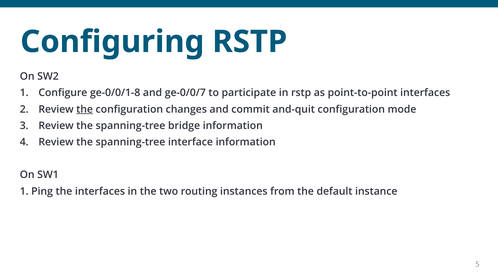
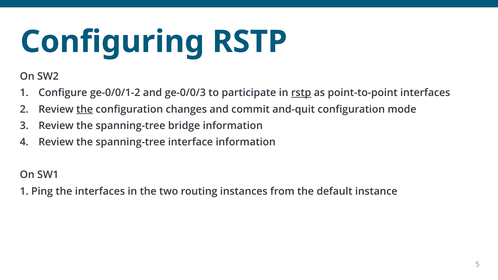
ge-0/0/1-8: ge-0/0/1-8 -> ge-0/0/1-2 (115, 93)
ge-0/0/7: ge-0/0/7 -> ge-0/0/3 (185, 93)
rstp underline: none -> present (301, 93)
